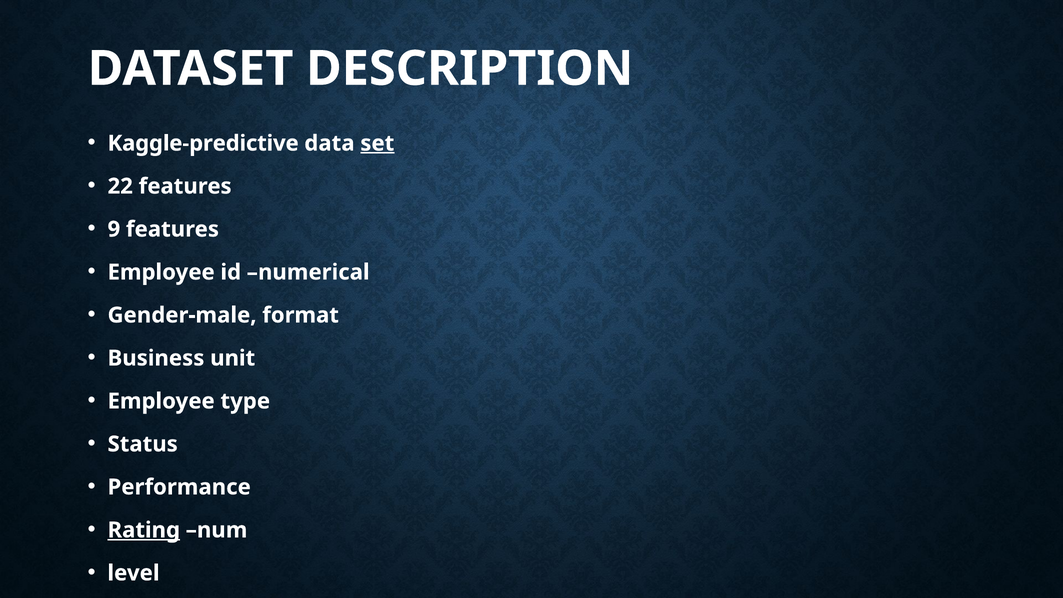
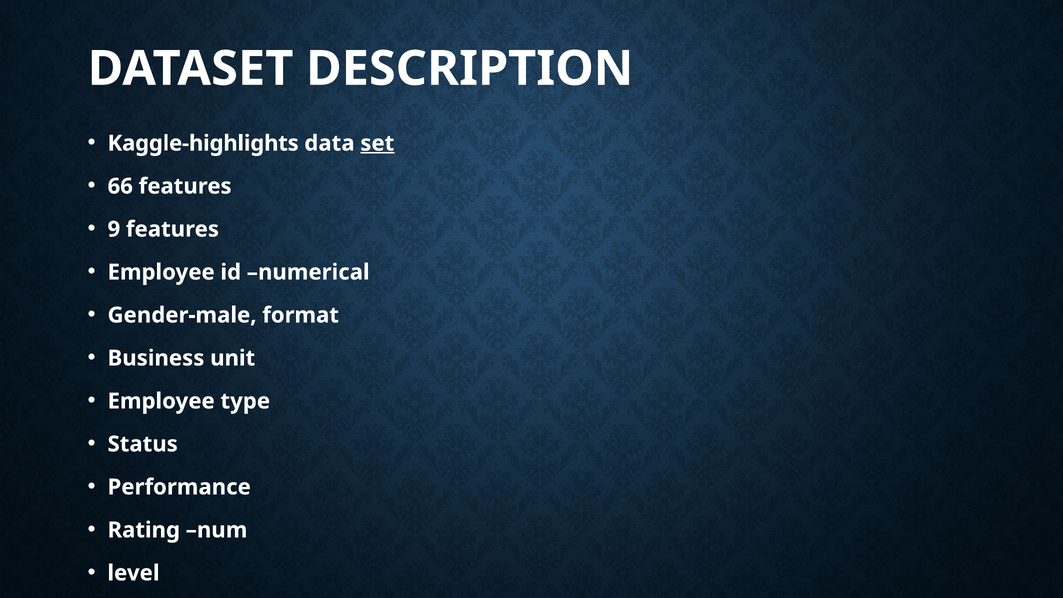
Kaggle-predictive: Kaggle-predictive -> Kaggle-highlights (203, 143)
22: 22 -> 66 (120, 186)
Rating underline: present -> none (144, 530)
